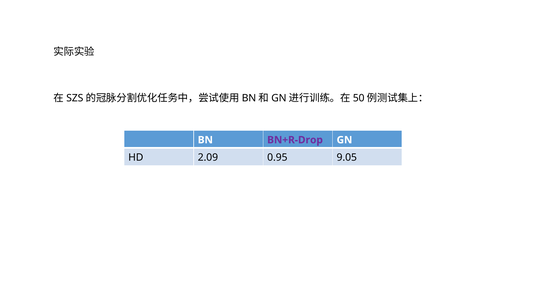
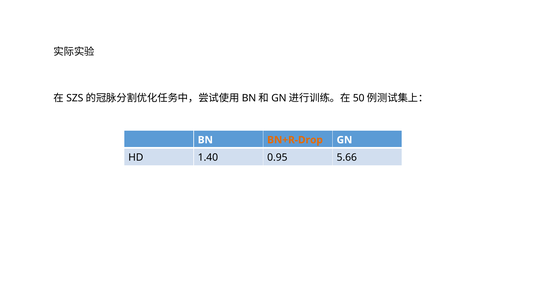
BN+R-Drop colour: purple -> orange (295, 140)
2.09: 2.09 -> 1.40 (208, 158)
9.05: 9.05 -> 5.66 (347, 158)
